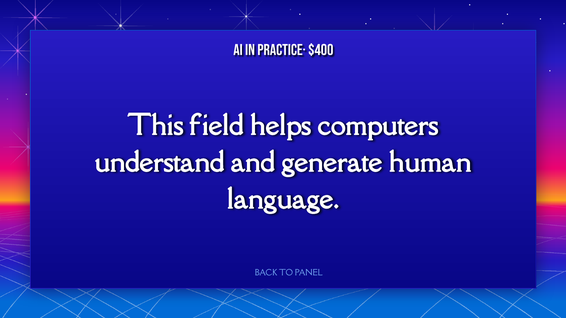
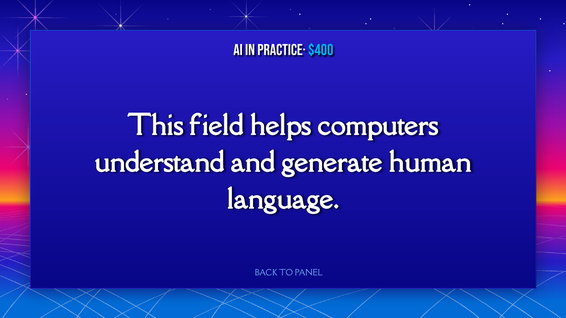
$400 colour: white -> light blue (321, 50)
